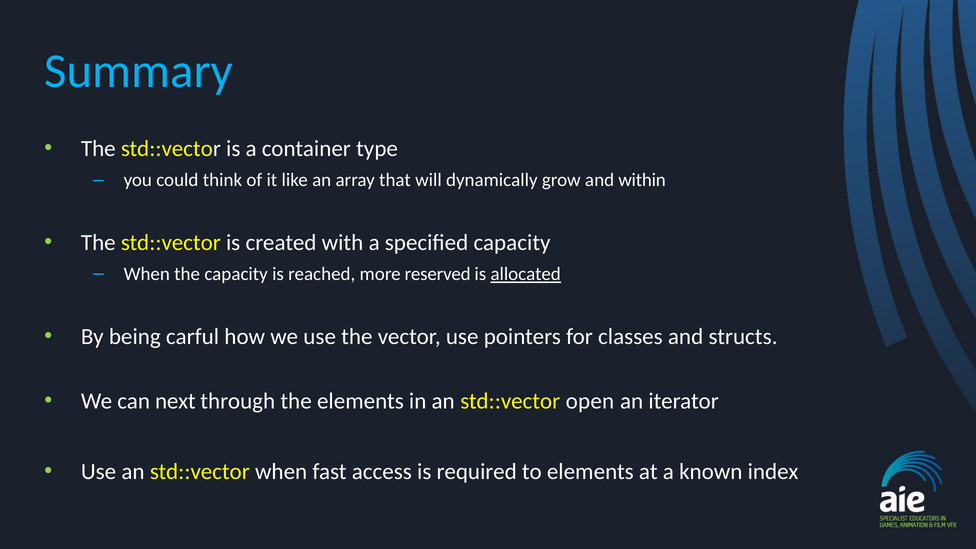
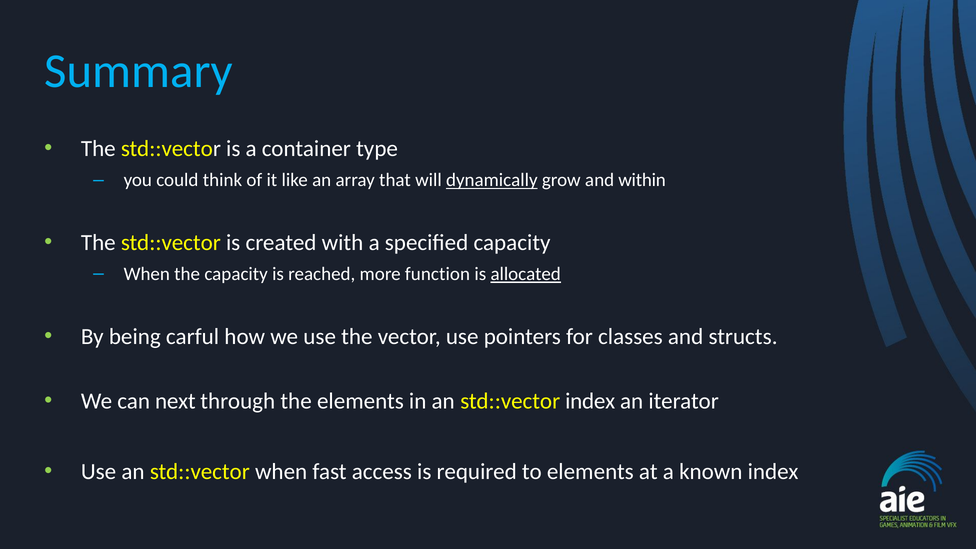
dynamically underline: none -> present (492, 180)
reserved: reserved -> function (437, 274)
std::vector open: open -> index (590, 401)
